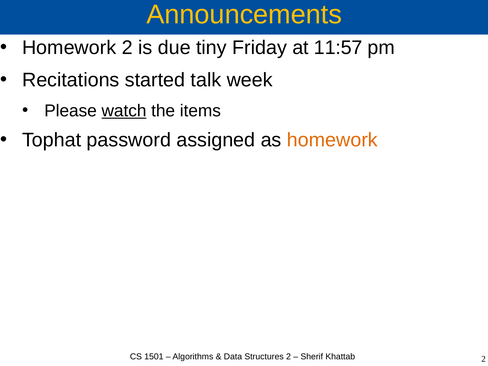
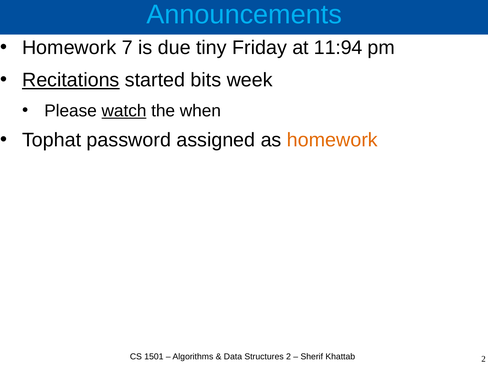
Announcements colour: yellow -> light blue (244, 15)
Homework 2: 2 -> 7 (127, 48)
11:57: 11:57 -> 11:94 (338, 48)
Recitations underline: none -> present (71, 80)
talk: talk -> bits (206, 80)
items: items -> when (200, 111)
